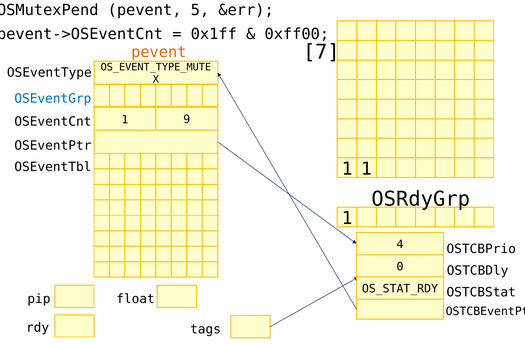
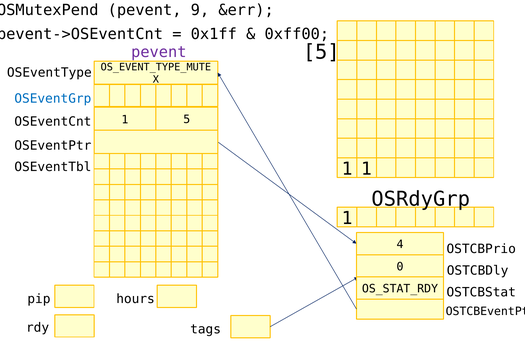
5: 5 -> 9 (200, 10)
7: 7 -> 5 (321, 52)
pevent colour: orange -> purple (159, 52)
9: 9 -> 5 (187, 119)
float: float -> hours (136, 299)
